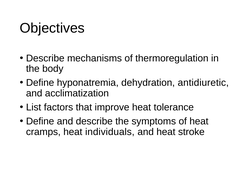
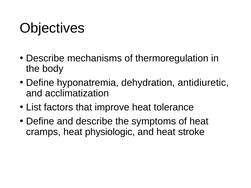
individuals: individuals -> physiologic (110, 132)
